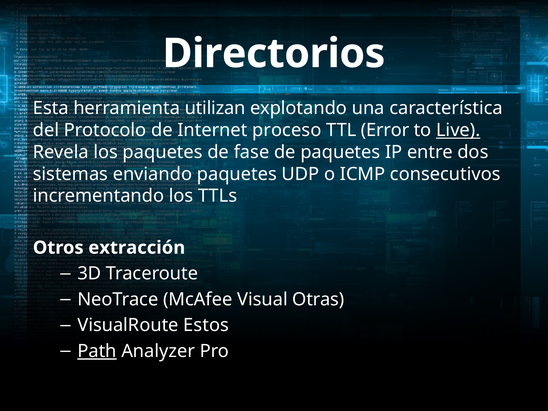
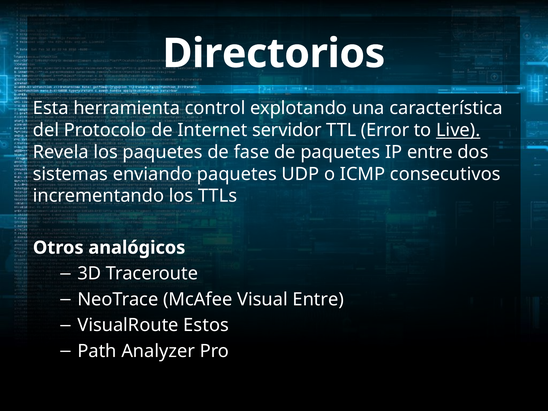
utilizan: utilizan -> control (215, 108)
proceso: proceso -> servidor (287, 130)
extracción: extracción -> analógicos (137, 248)
Visual Otras: Otras -> Entre (318, 299)
Path underline: present -> none (97, 351)
